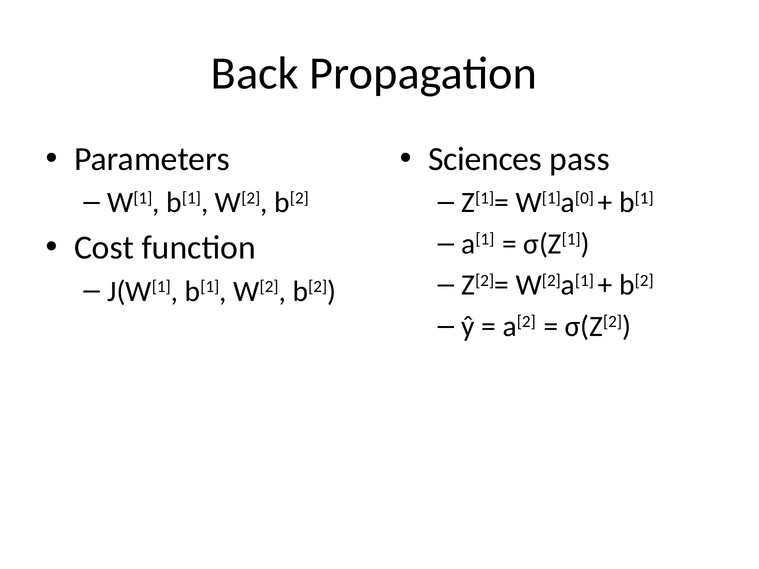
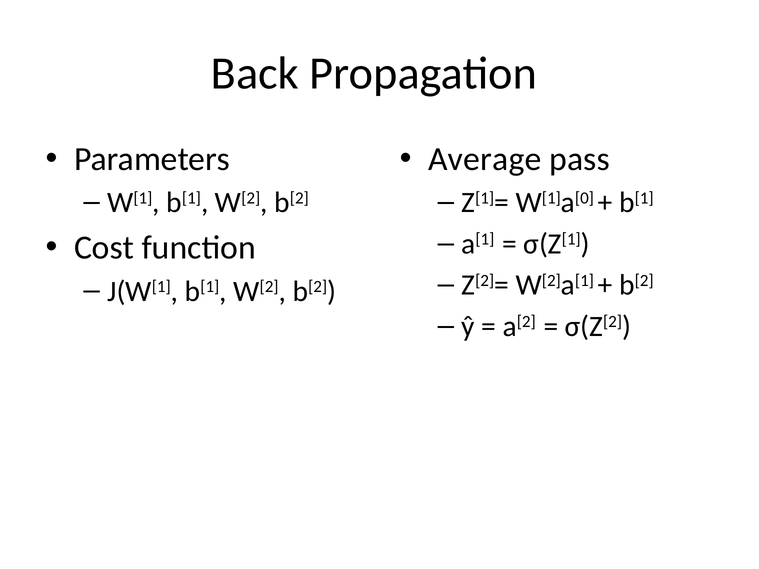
Sciences: Sciences -> Average (485, 159)
